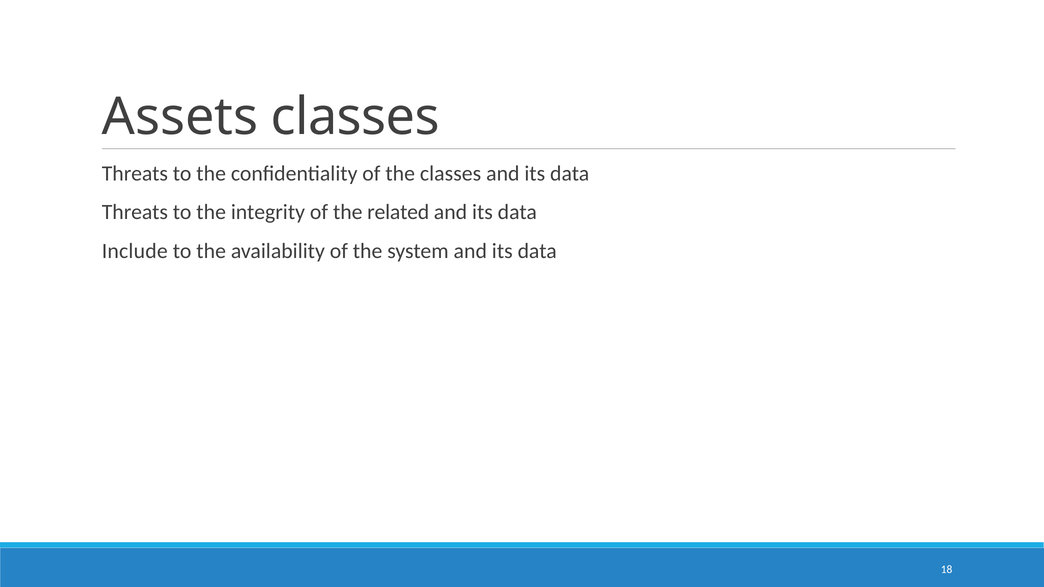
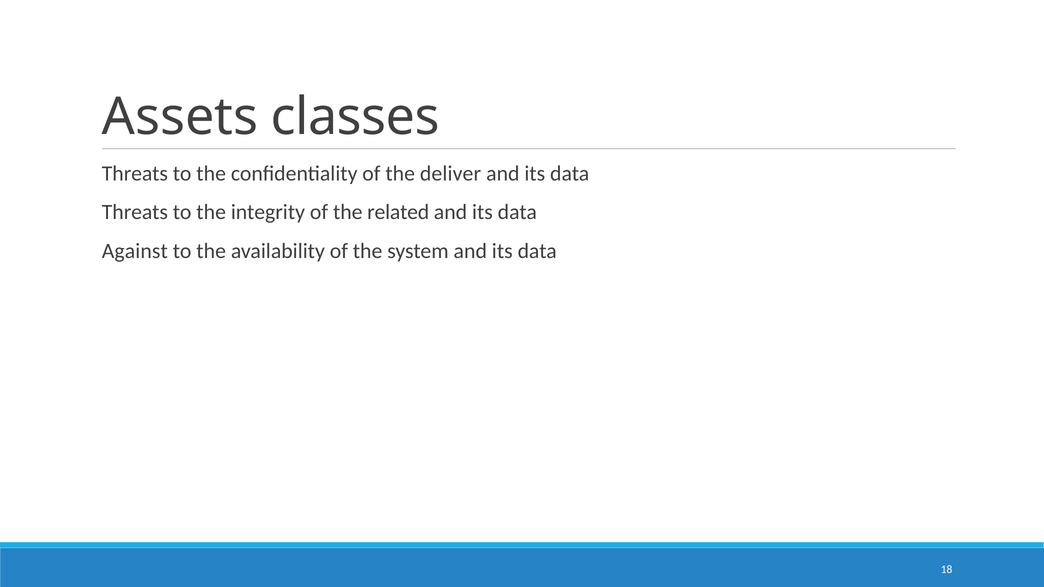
the classes: classes -> deliver (451, 174)
Include: Include -> Against (135, 251)
